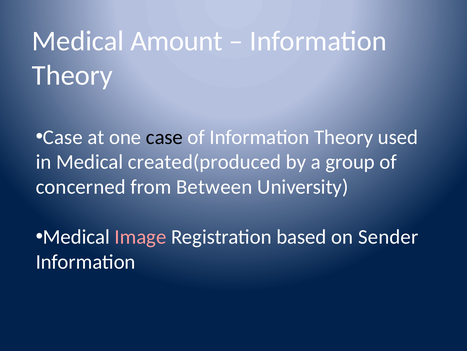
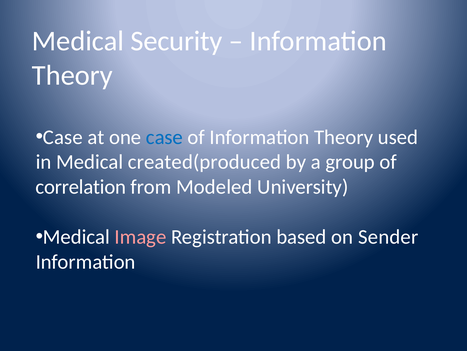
Amount: Amount -> Security (176, 41)
case colour: black -> blue (164, 137)
concerned: concerned -> correlation (81, 187)
Between: Between -> Modeled (214, 187)
